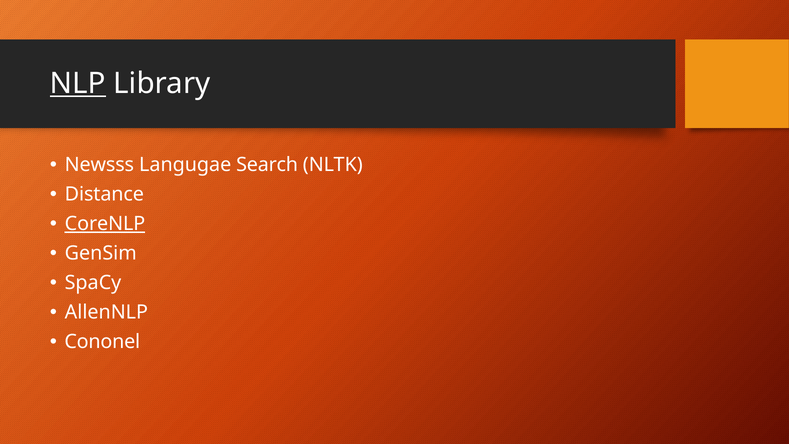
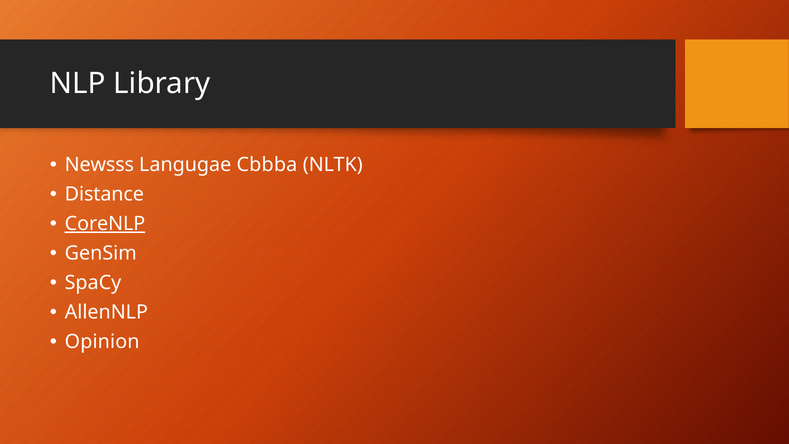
NLP underline: present -> none (78, 84)
Search: Search -> Cbbba (267, 165)
Cononel: Cononel -> Opinion (102, 342)
